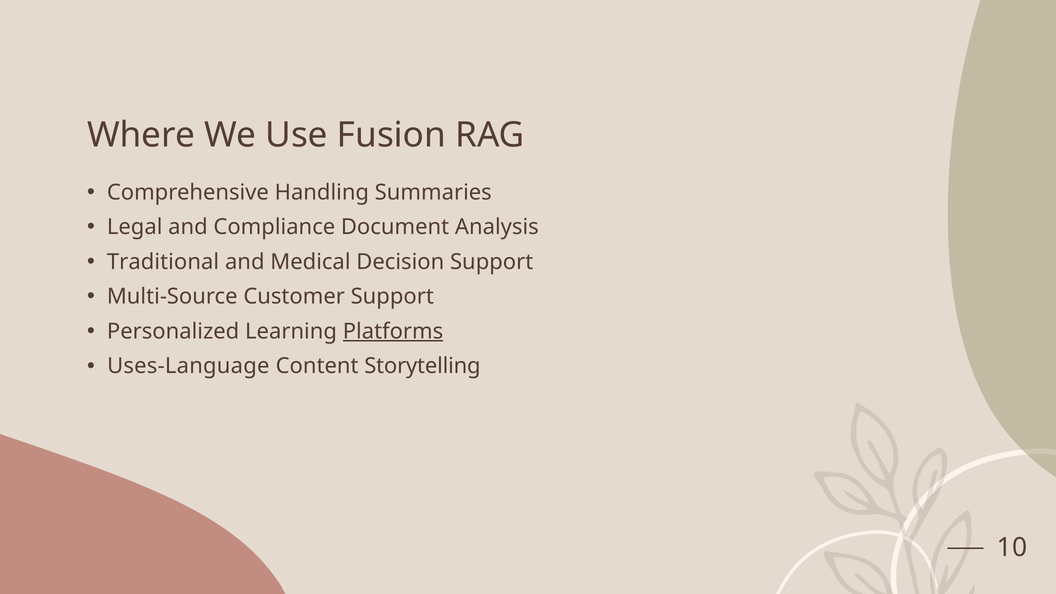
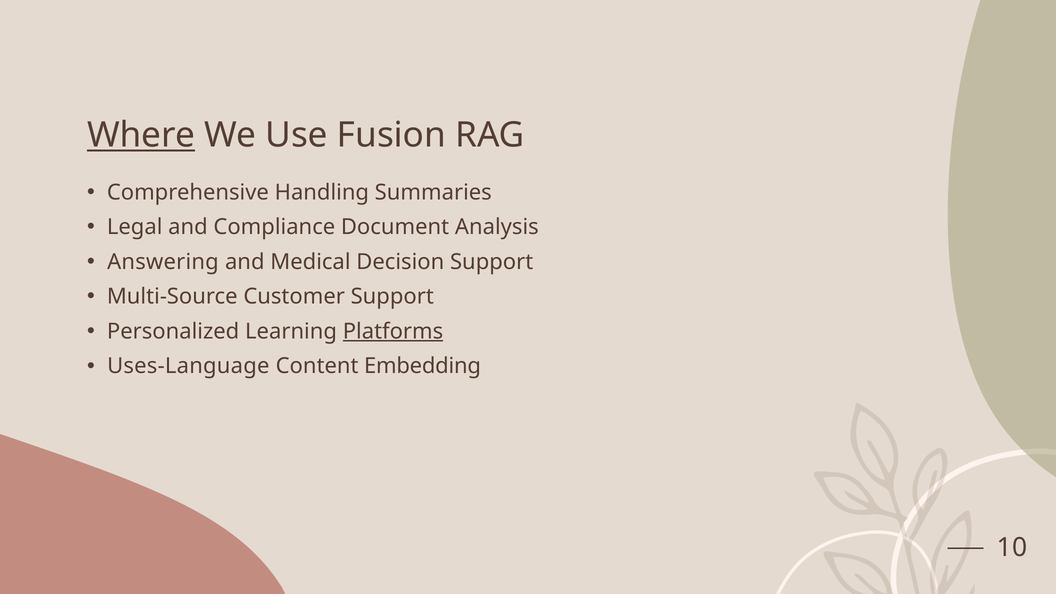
Where underline: none -> present (141, 135)
Traditional: Traditional -> Answering (163, 262)
Storytelling: Storytelling -> Embedding (422, 366)
